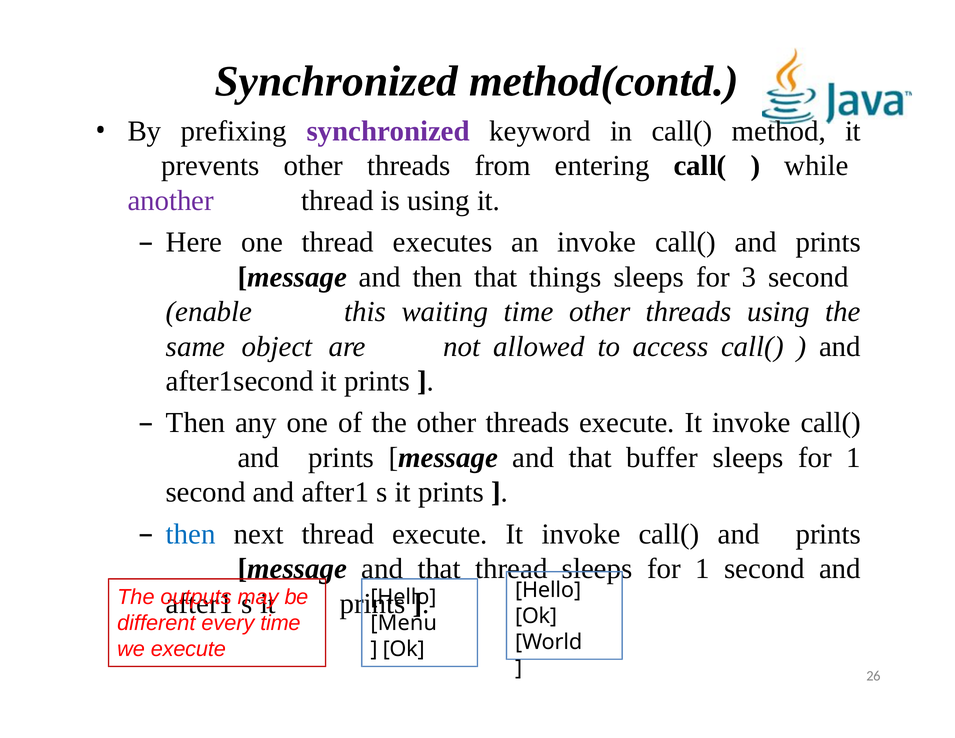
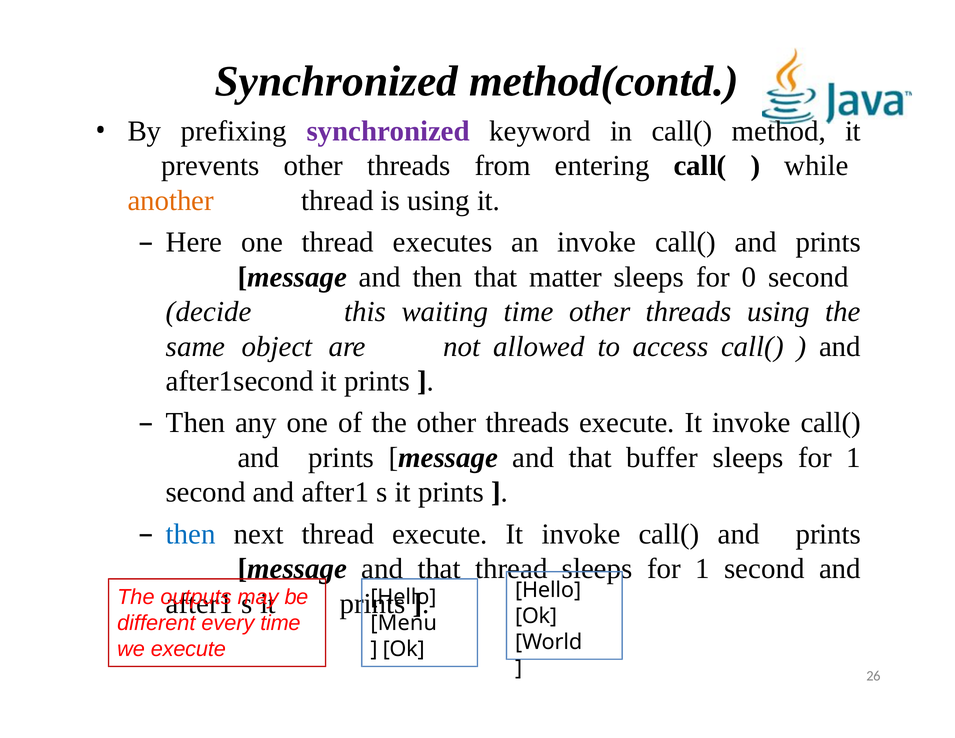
another colour: purple -> orange (171, 201)
things: things -> matter (566, 277)
3: 3 -> 0 (749, 277)
enable: enable -> decide (209, 312)
